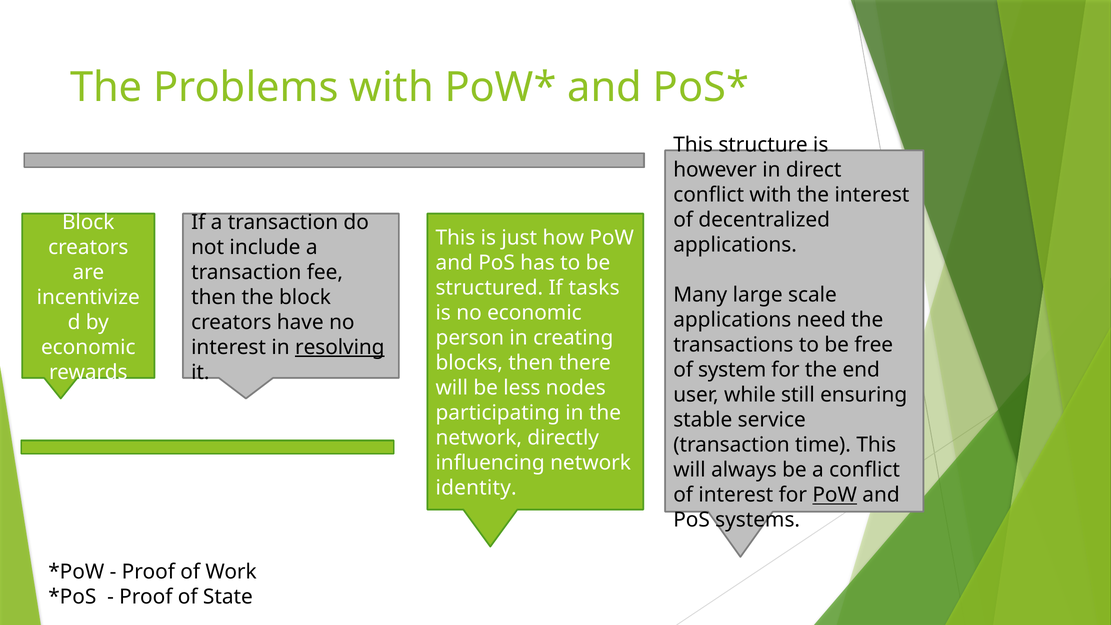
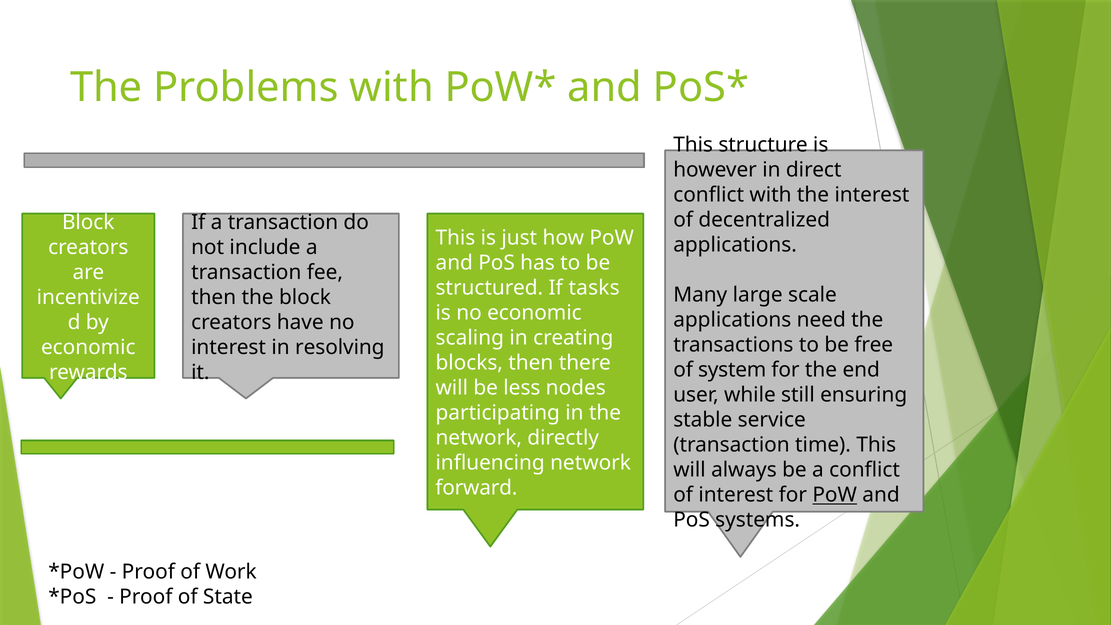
person: person -> scaling (470, 338)
resolving underline: present -> none (340, 347)
identity: identity -> forward (476, 488)
